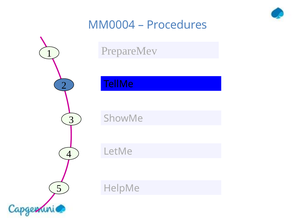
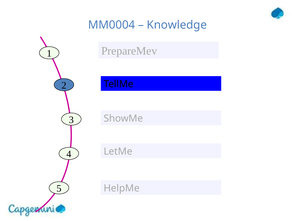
Procedures: Procedures -> Knowledge (177, 25)
